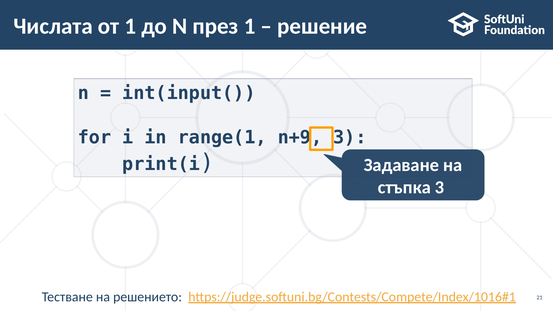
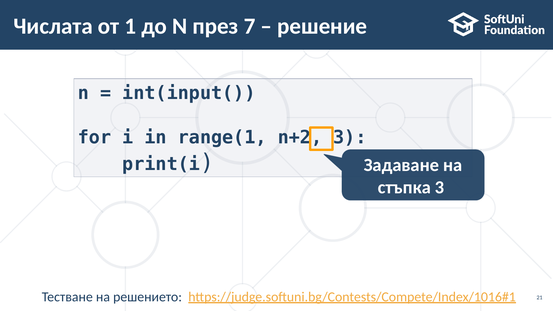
през 1: 1 -> 7 (249, 26)
n+9: n+9 -> n+2 (300, 137)
